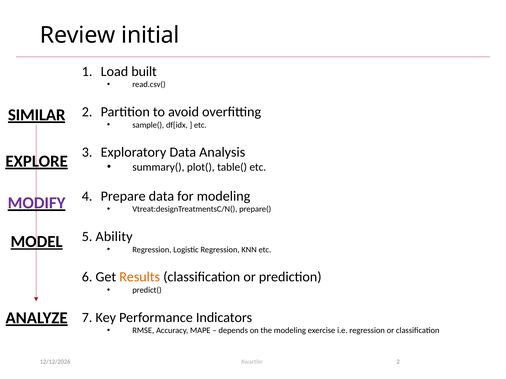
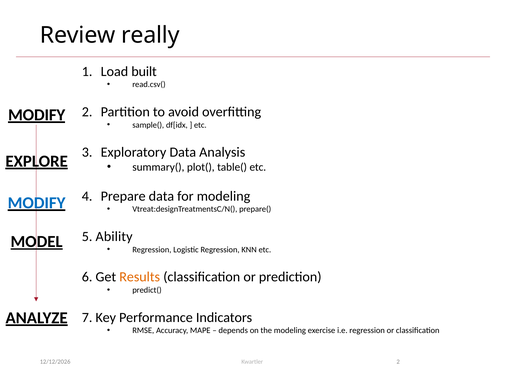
initial: initial -> really (150, 35)
SIMILAR: SIMILAR -> MODIFY (37, 115)
MODIFY colour: purple -> blue (37, 203)
